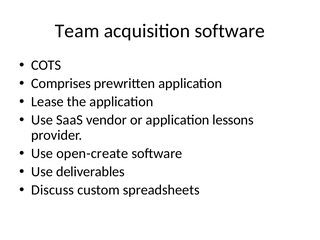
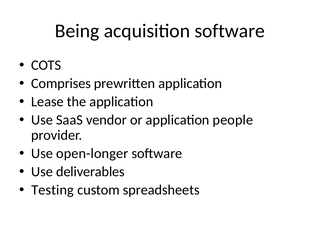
Team: Team -> Being (77, 31)
lessons: lessons -> people (233, 120)
open-create: open-create -> open-longer (92, 153)
Discuss: Discuss -> Testing (53, 190)
